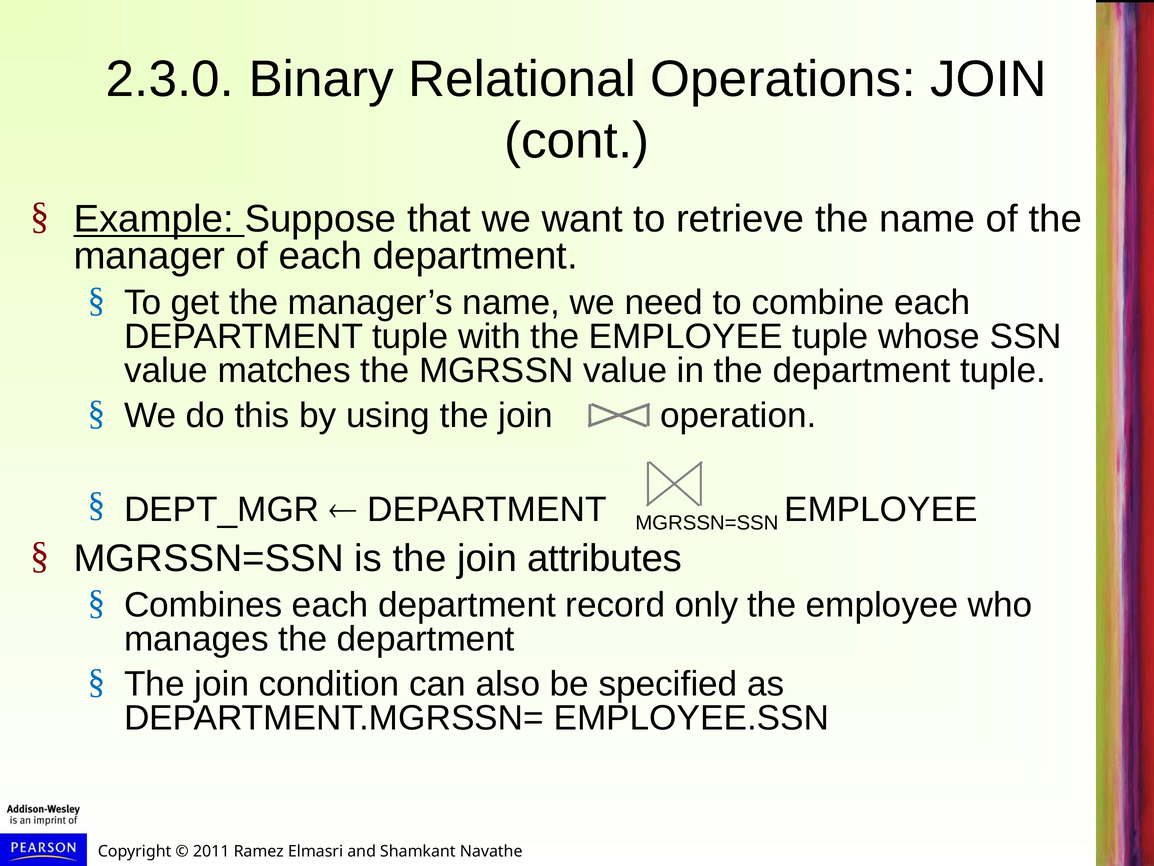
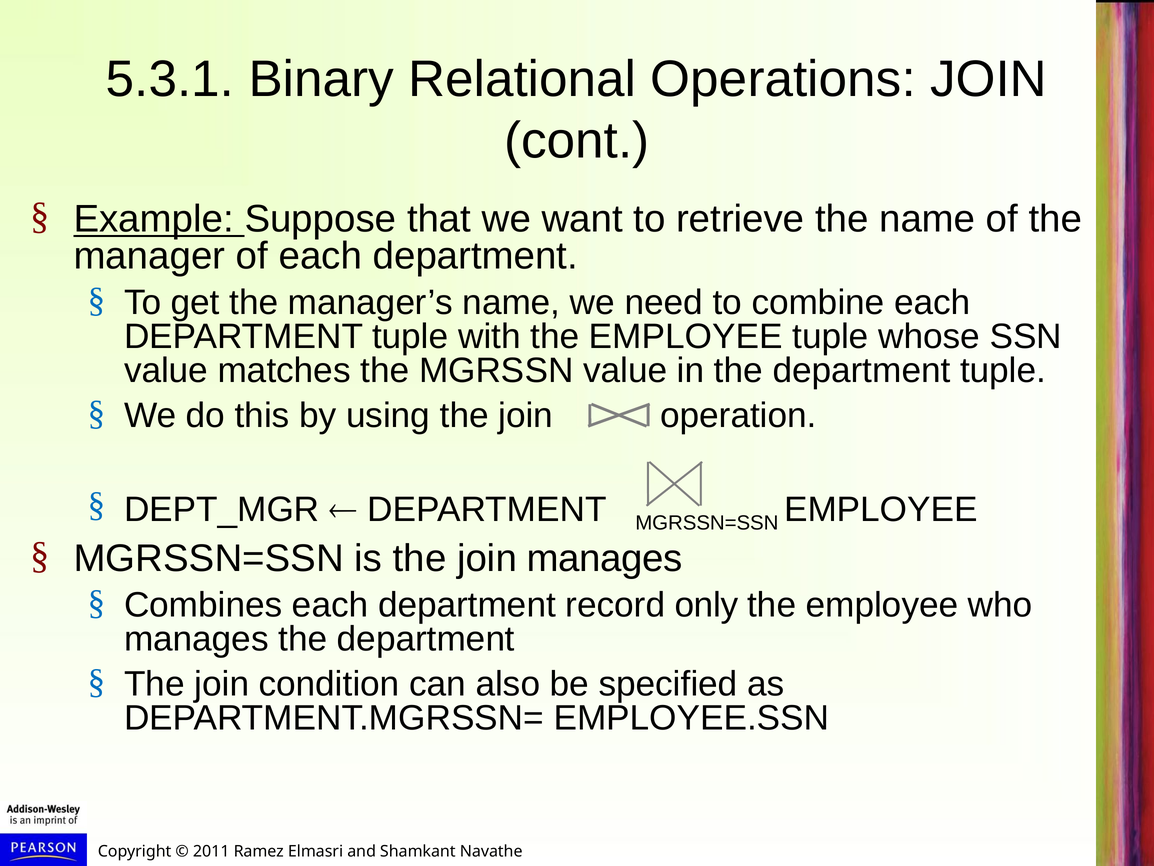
2.3.0: 2.3.0 -> 5.3.1 (170, 79)
join attributes: attributes -> manages (605, 558)
